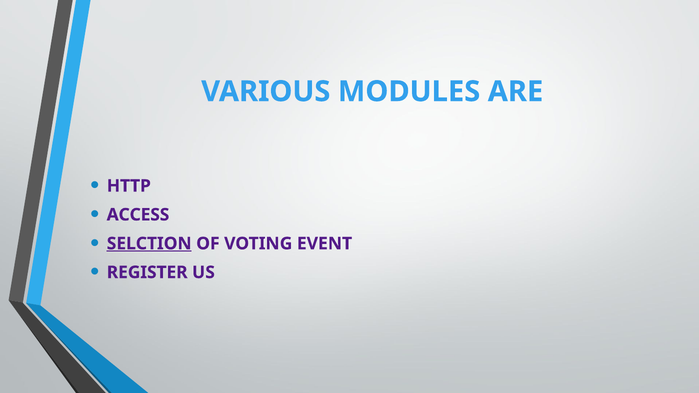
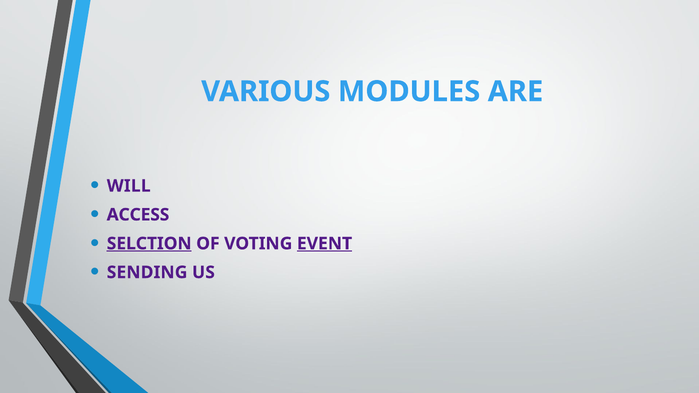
HTTP: HTTP -> WILL (129, 186)
EVENT underline: none -> present (325, 244)
REGISTER: REGISTER -> SENDING (147, 272)
